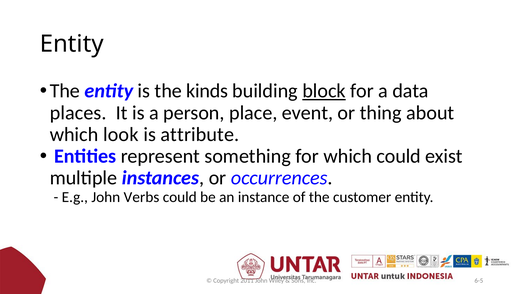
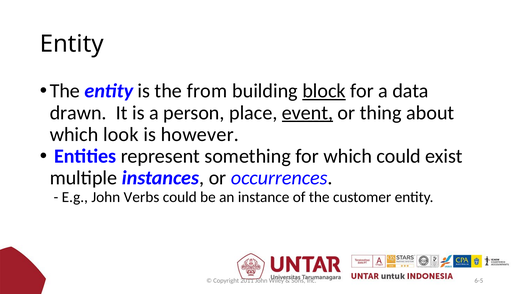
kinds: kinds -> from (207, 91)
places: places -> drawn (78, 113)
event underline: none -> present (308, 113)
attribute: attribute -> however (200, 135)
